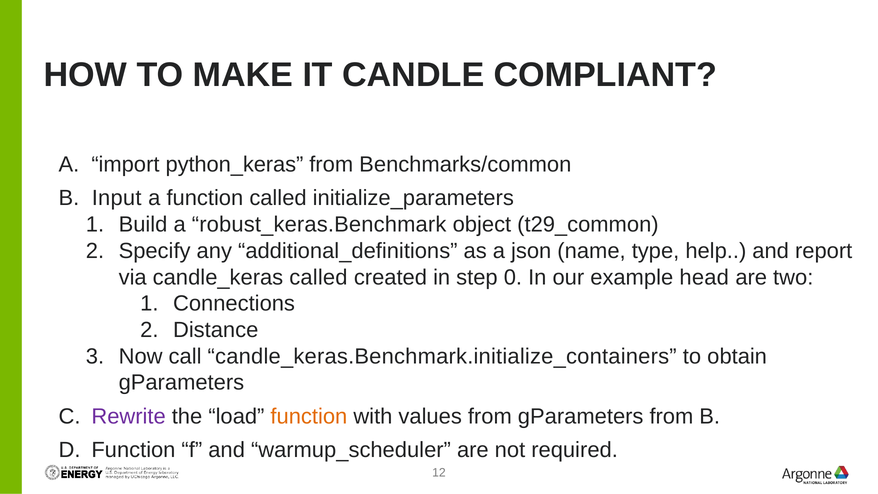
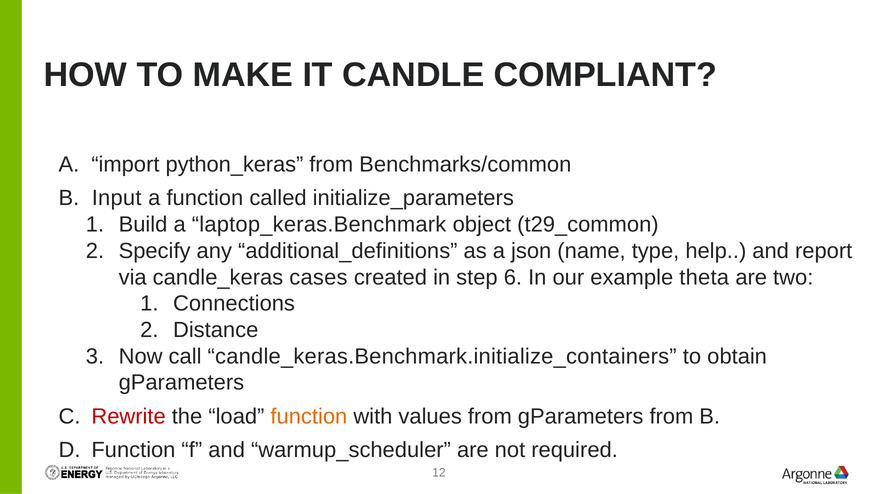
robust_keras.Benchmark: robust_keras.Benchmark -> laptop_keras.Benchmark (319, 225)
candle_keras called: called -> cases (318, 277)
0: 0 -> 6 (513, 277)
head: head -> theta (704, 277)
Rewrite colour: purple -> red (129, 416)
